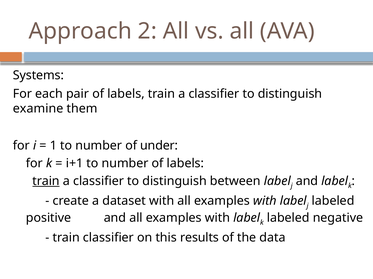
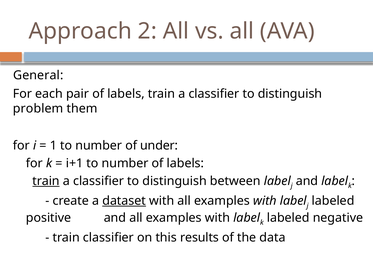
Systems: Systems -> General (38, 75)
examine: examine -> problem (38, 109)
dataset underline: none -> present (124, 201)
